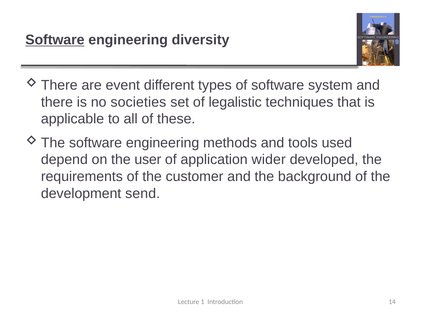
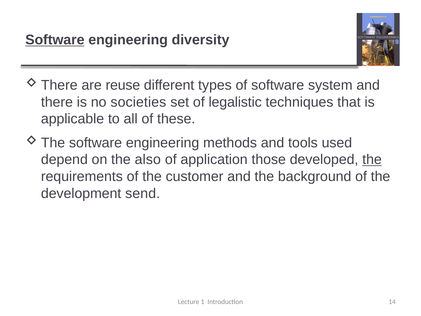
event: event -> reuse (123, 85)
user: user -> also (148, 160)
wider: wider -> those (269, 160)
the underline: none -> present (372, 160)
